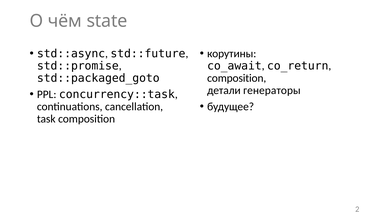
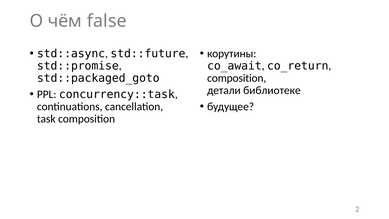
state: state -> false (107, 21)
генераторы: генераторы -> библиотеке (272, 90)
